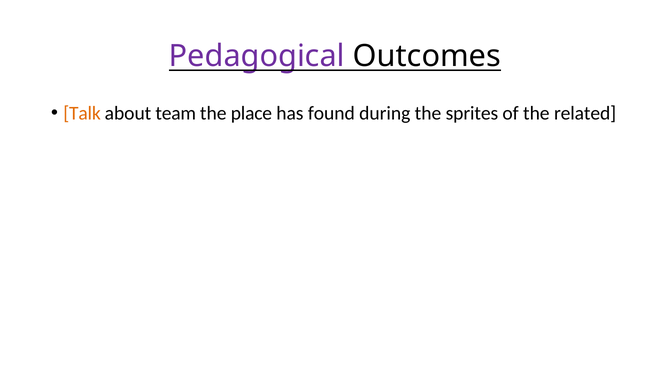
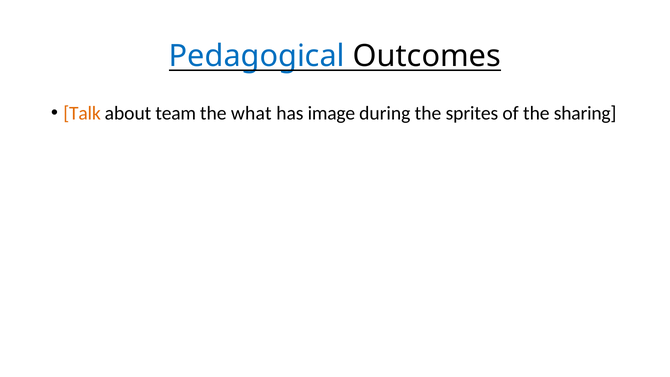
Pedagogical colour: purple -> blue (257, 56)
place: place -> what (251, 113)
found: found -> image (331, 113)
related: related -> sharing (585, 113)
